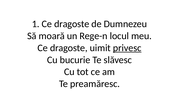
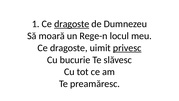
dragoste underline: none -> present (72, 24)
